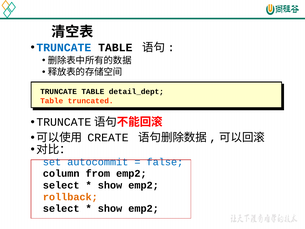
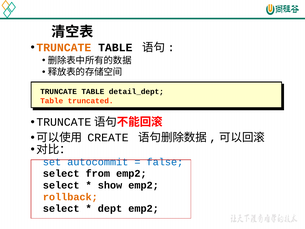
TRUNCATE colour: blue -> orange (64, 48)
column: column -> select (61, 173)
show: show -> dept (110, 208)
